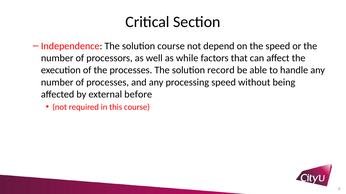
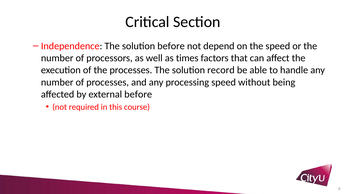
solution course: course -> before (171, 46)
while: while -> times (187, 58)
